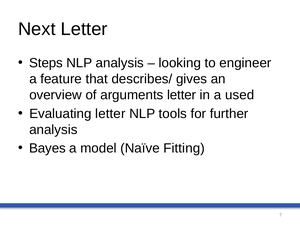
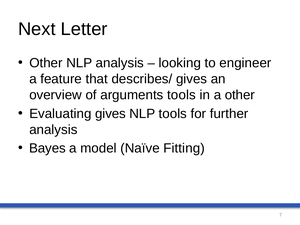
Steps: Steps -> Other (46, 63)
arguments letter: letter -> tools (181, 95)
a used: used -> other (240, 95)
Evaluating letter: letter -> gives (110, 114)
